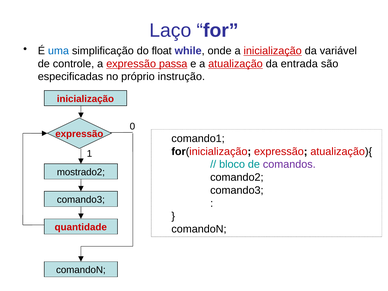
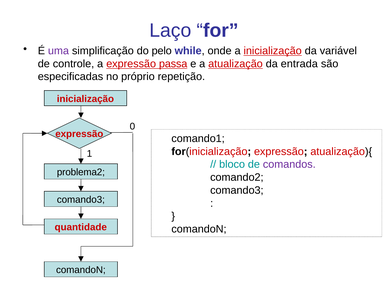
uma colour: blue -> purple (58, 51)
float: float -> pelo (162, 51)
instrução: instrução -> repetição (181, 77)
mostrado2: mostrado2 -> problema2 (81, 172)
